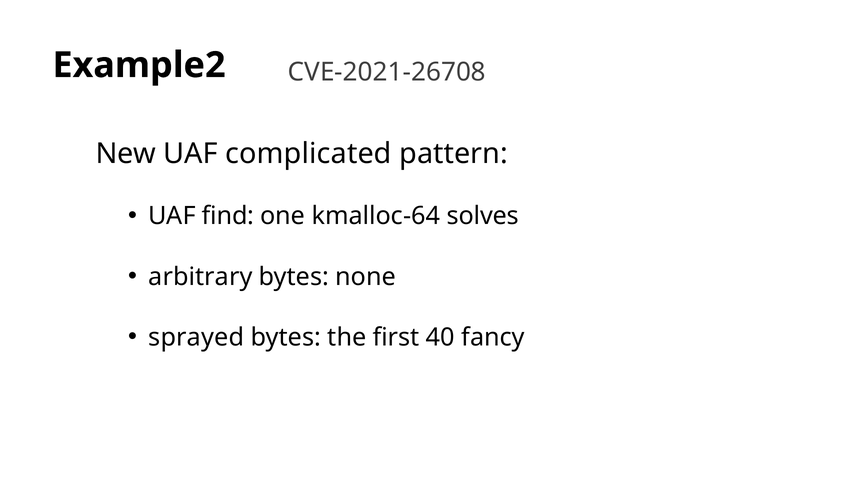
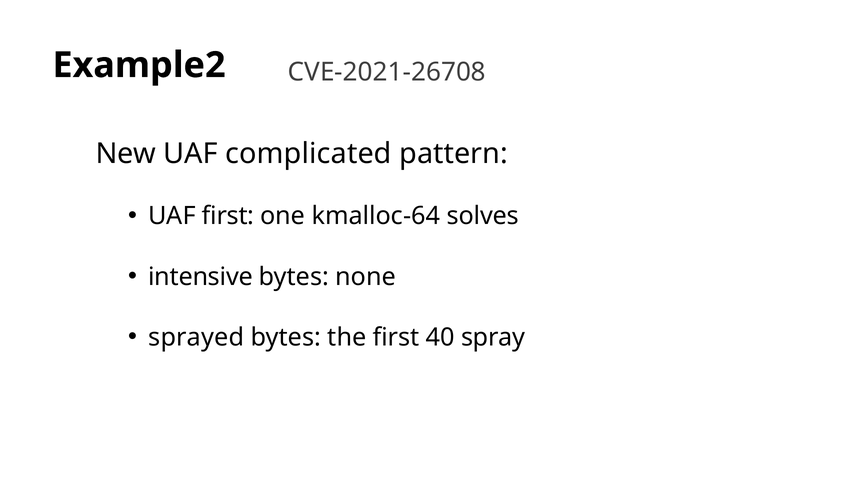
UAF find: find -> first (228, 216)
arbitrary: arbitrary -> intensive (201, 276)
fancy: fancy -> spray (493, 337)
